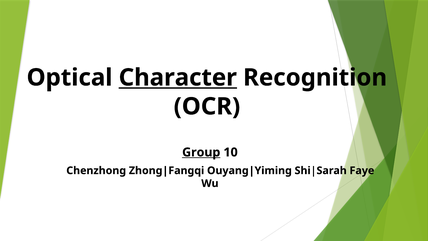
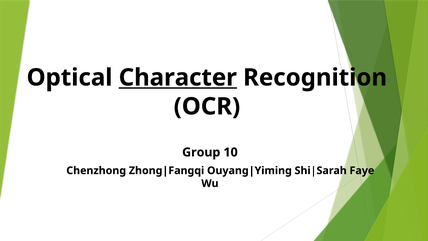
Group underline: present -> none (201, 152)
